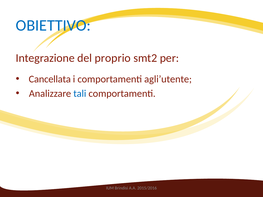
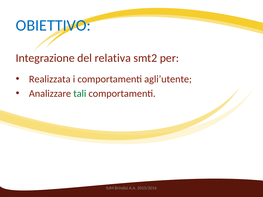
proprio: proprio -> relativa (113, 58)
Cancellata: Cancellata -> Realizzata (50, 79)
tali colour: blue -> green (80, 94)
